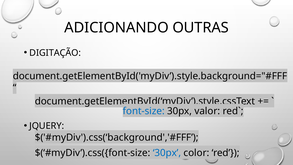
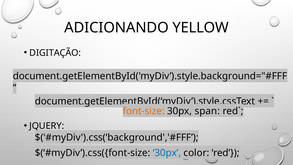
OUTRAS: OUTRAS -> YELLOW (201, 28)
font-size colour: blue -> orange (144, 111)
valor: valor -> span (207, 111)
